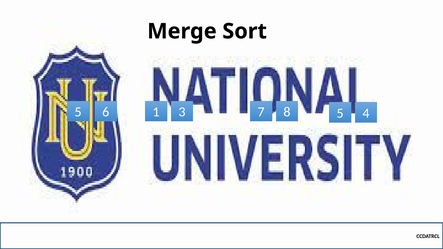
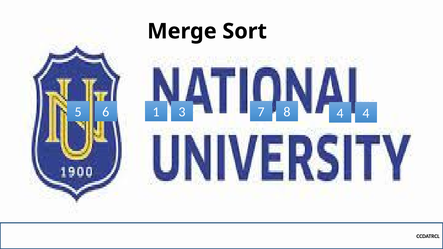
7 5: 5 -> 4 (340, 113)
